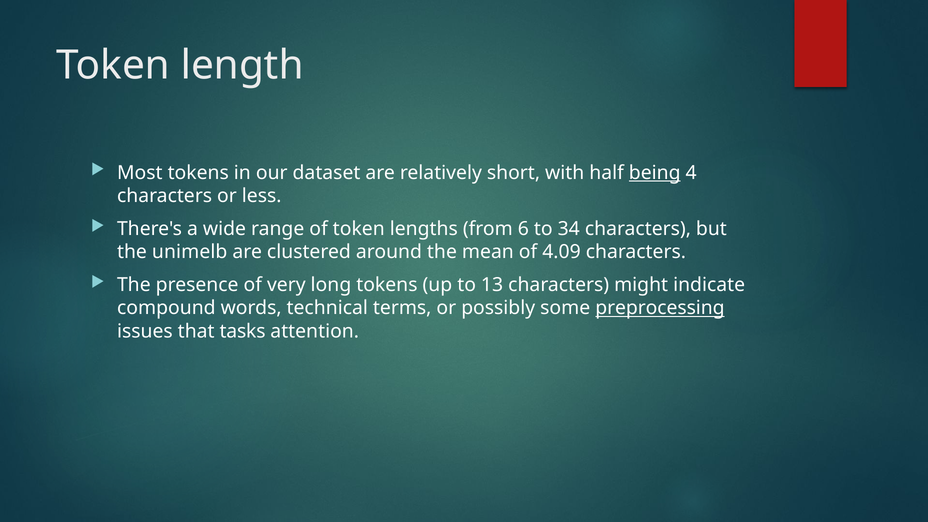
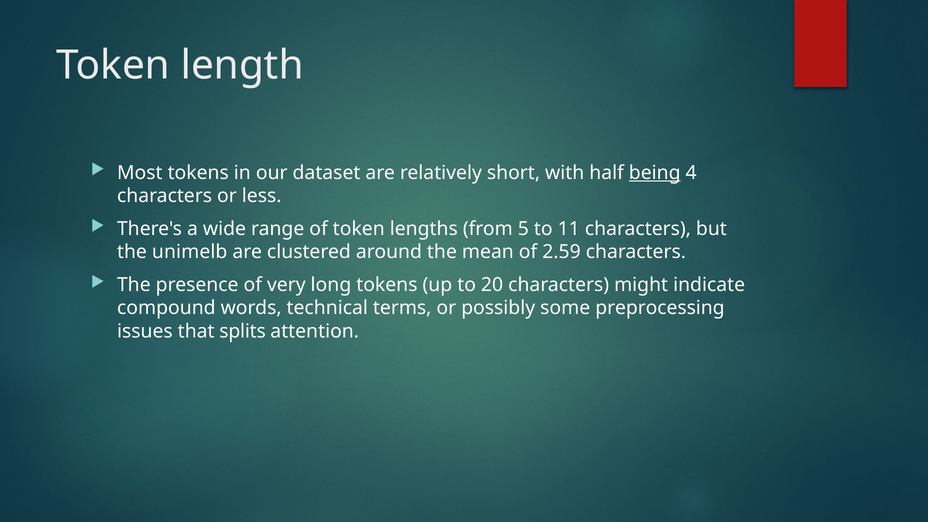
6: 6 -> 5 (523, 229)
34: 34 -> 11 (569, 229)
4.09: 4.09 -> 2.59 (561, 252)
13: 13 -> 20 (492, 285)
preprocessing underline: present -> none (660, 308)
tasks: tasks -> splits (243, 331)
